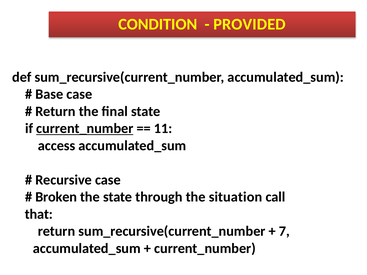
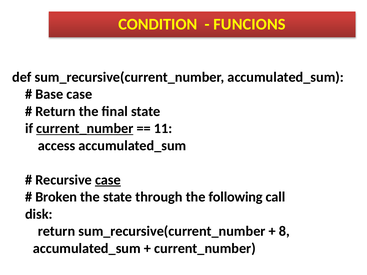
PROVIDED: PROVIDED -> FUNCIONS (250, 24)
case underline: none -> present (108, 180)
situation: situation -> following (236, 197)
that: that -> disk (39, 214)
7: 7 -> 8 (284, 231)
